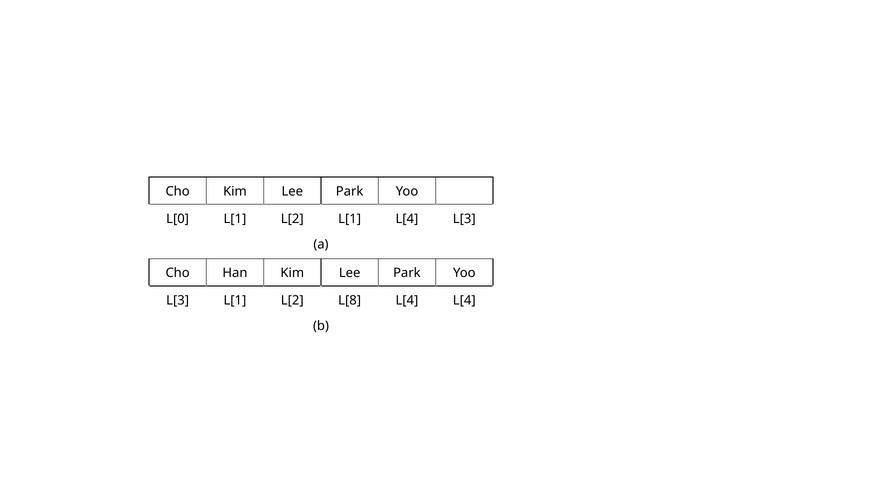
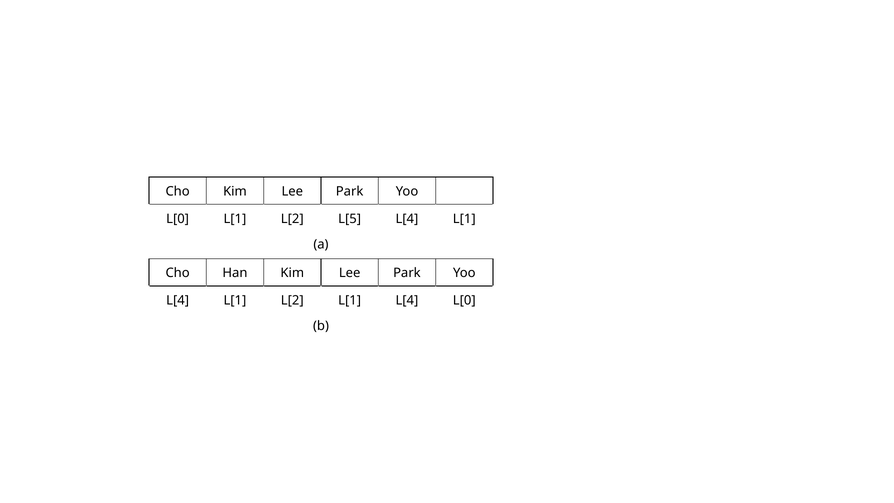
L[2 L[1: L[1 -> L[5 (350, 219)
L[3: L[3 -> L[1 (464, 219)
L[3: L[3 -> L[4 (178, 300)
L[2 L[8: L[8 -> L[1 (350, 300)
L[4 L[4: L[4 -> L[0 (464, 300)
